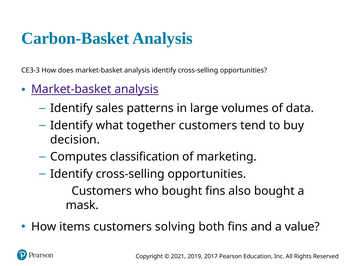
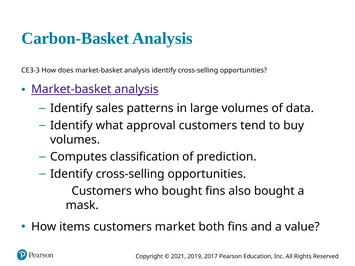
together: together -> approval (151, 126)
decision: decision -> volumes (75, 140)
marketing: marketing -> prediction (227, 157)
solving: solving -> market (175, 227)
